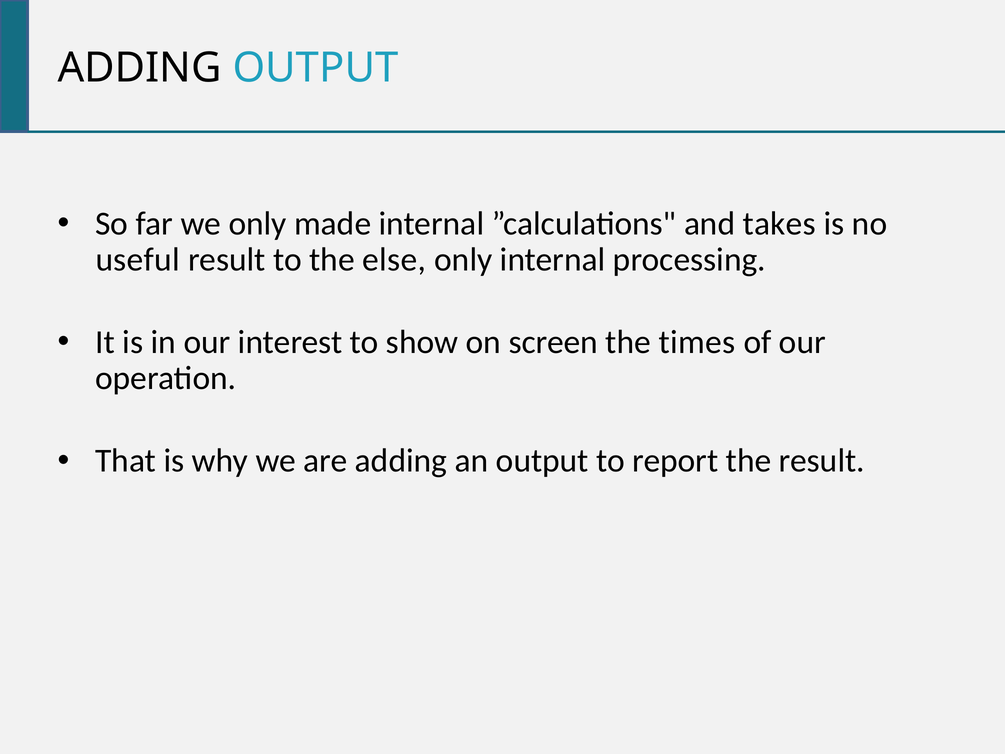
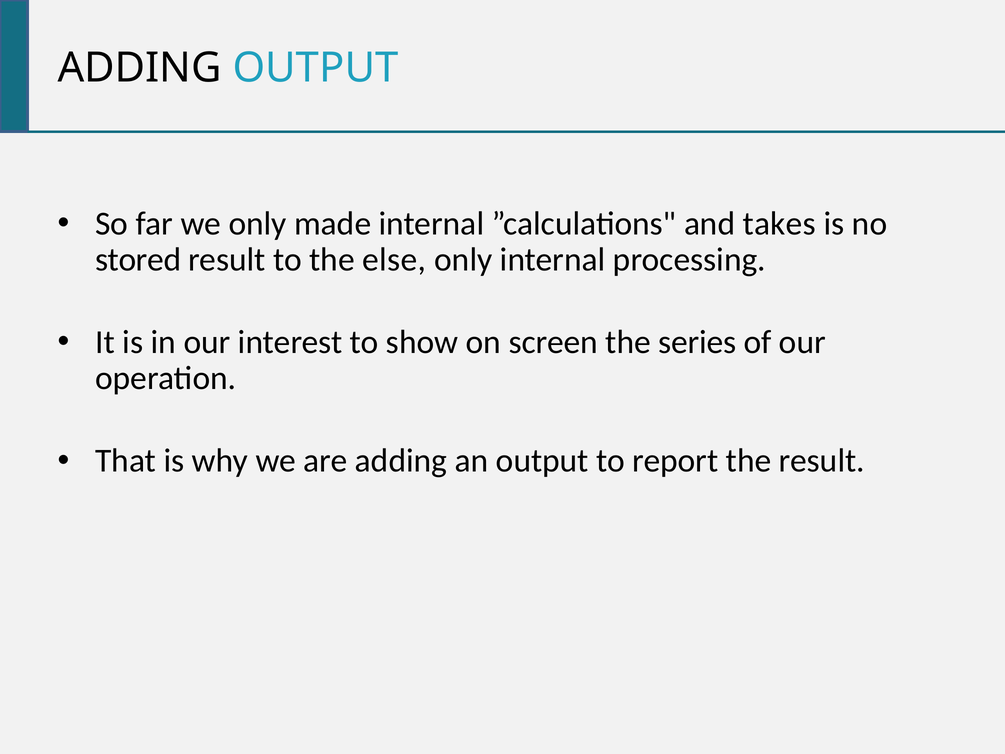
useful: useful -> stored (138, 260)
times: times -> series (697, 342)
